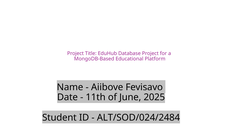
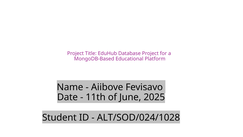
ALT/SOD/024/2484: ALT/SOD/024/2484 -> ALT/SOD/024/1028 (138, 117)
